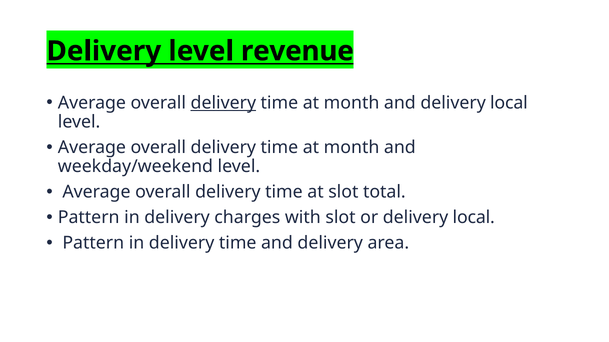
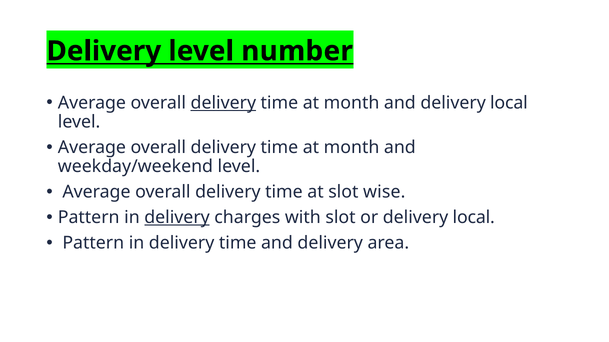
revenue: revenue -> number (297, 51)
total: total -> wise (384, 192)
delivery underline: none -> present (177, 218)
